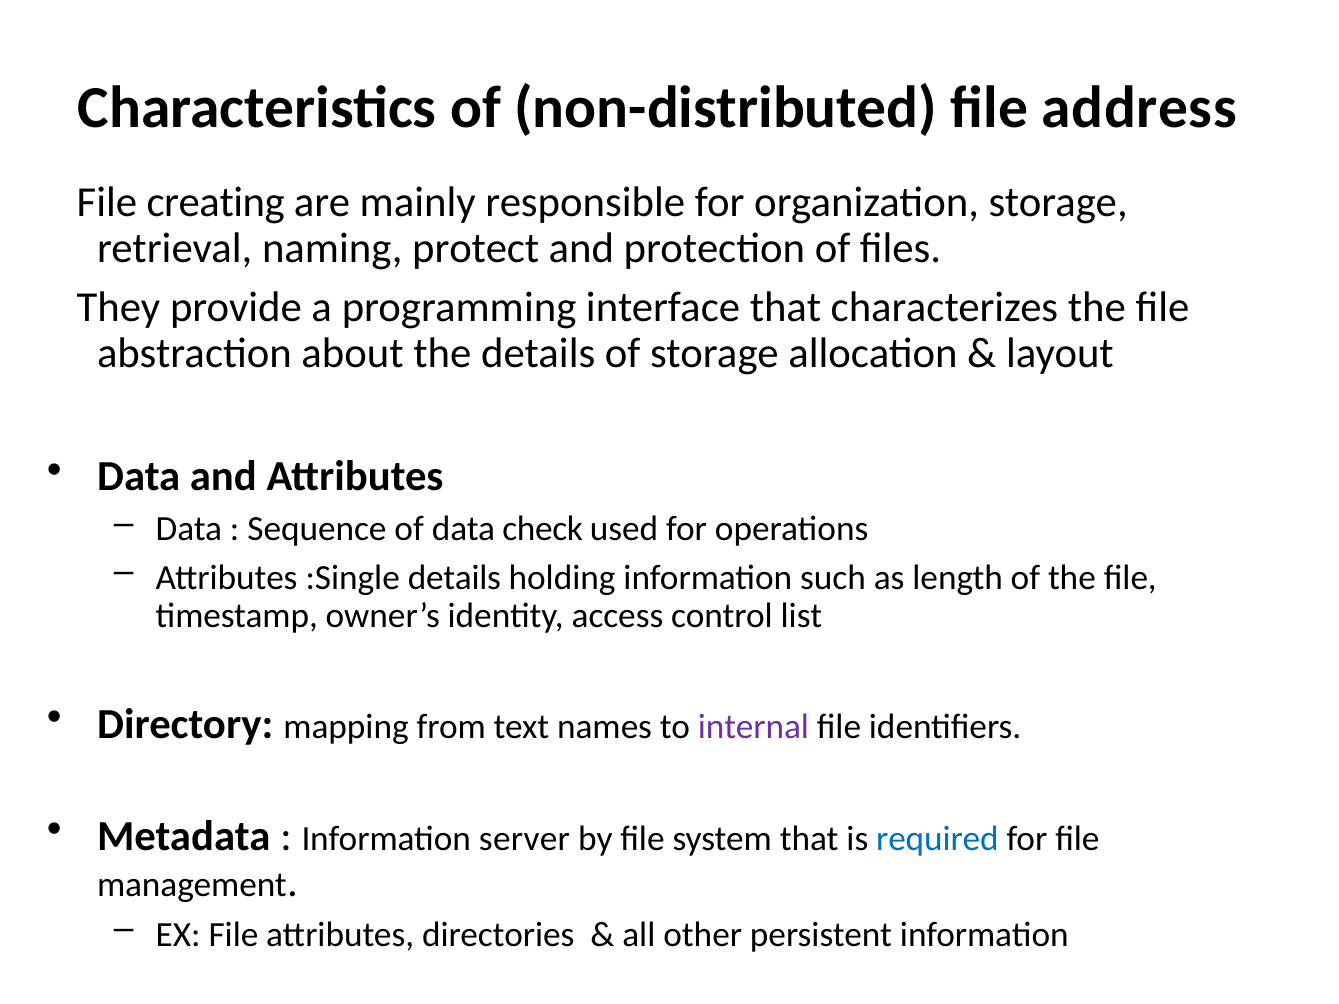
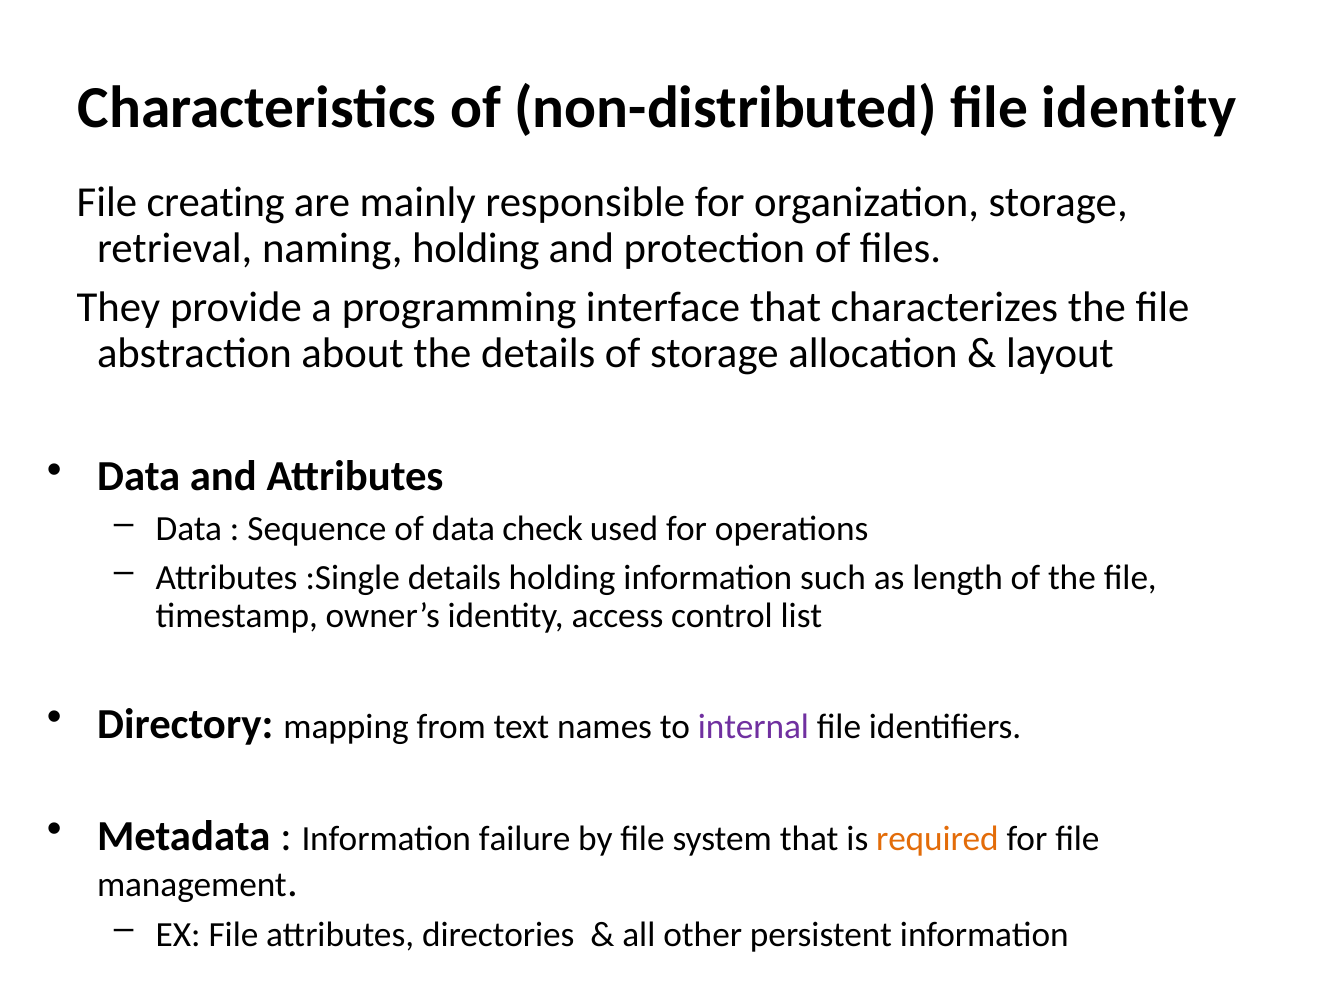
file address: address -> identity (1139, 108)
naming protect: protect -> holding (476, 249)
server: server -> failure (525, 839)
required colour: blue -> orange (937, 839)
